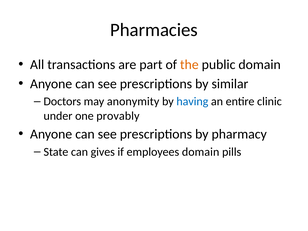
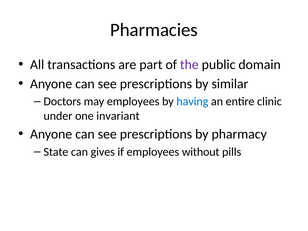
the colour: orange -> purple (189, 65)
may anonymity: anonymity -> employees (133, 101)
provably: provably -> invariant (118, 116)
employees domain: domain -> without (201, 152)
